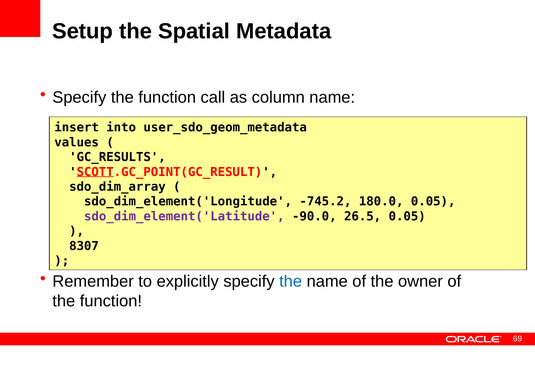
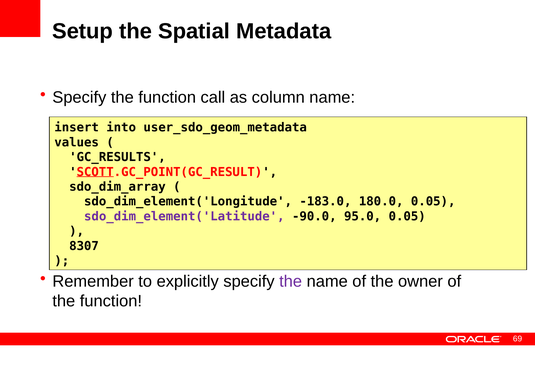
-745.2: -745.2 -> -183.0 (325, 202)
26.5: 26.5 -> 95.0 (363, 217)
the colour: blue -> purple (291, 282)
